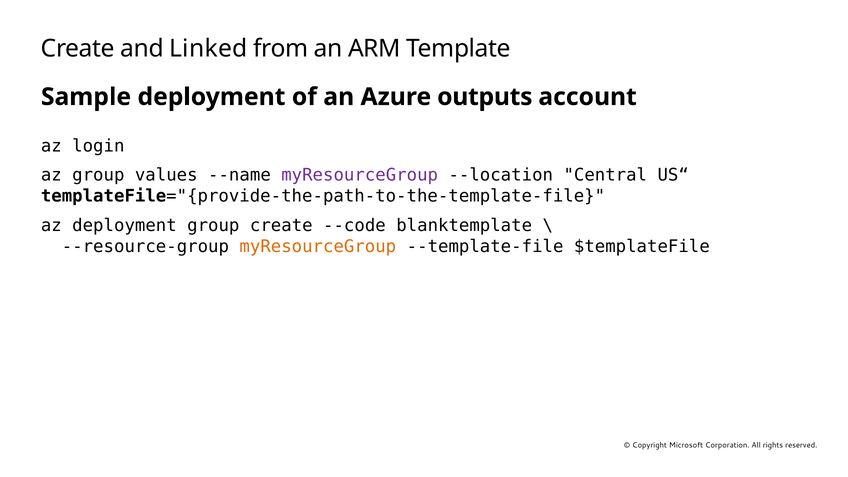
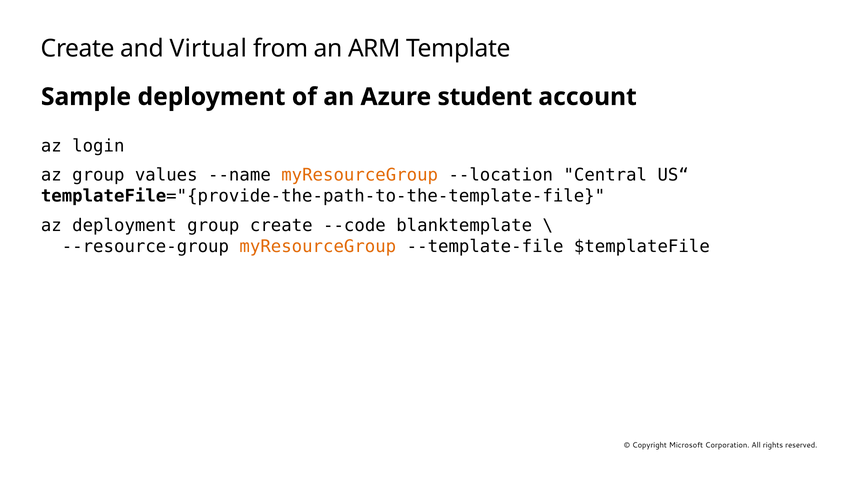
Linked: Linked -> Virtual (208, 48)
outputs: outputs -> student (485, 97)
myResourceGroup colour: purple -> orange (360, 175)
